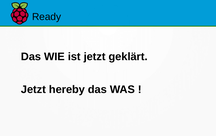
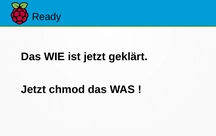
hereby: hereby -> chmod (67, 90)
